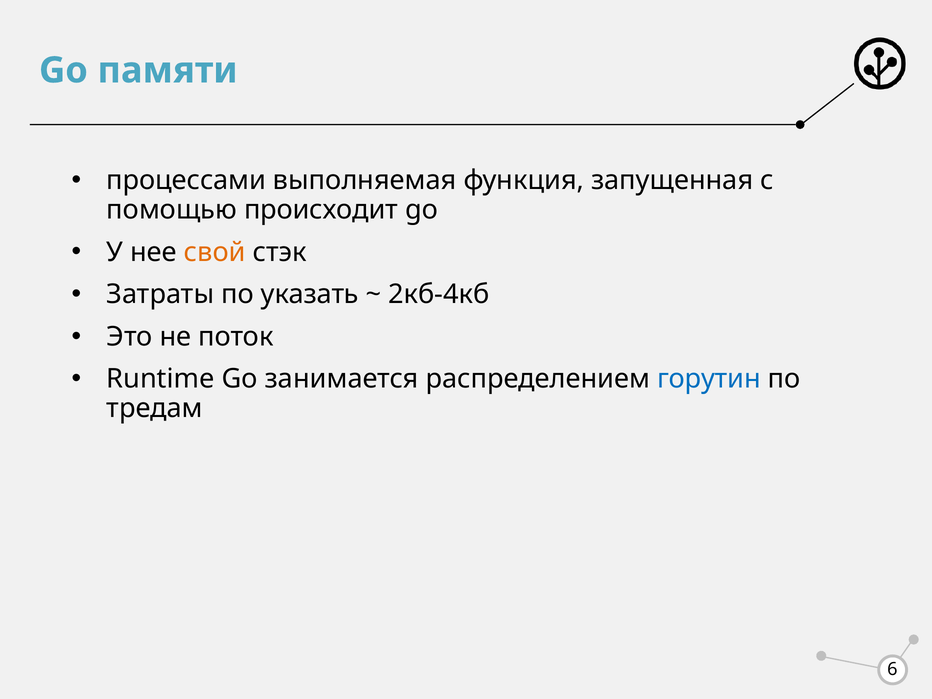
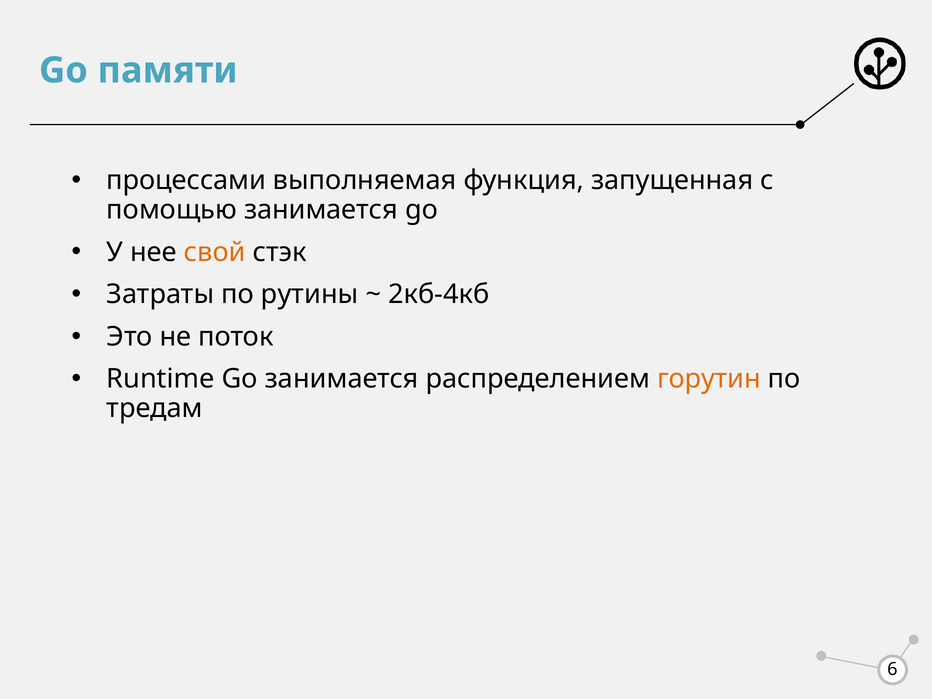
помощью происходит: происходит -> занимается (321, 210)
указать: указать -> рутины (310, 294)
горутин colour: blue -> orange (709, 379)
